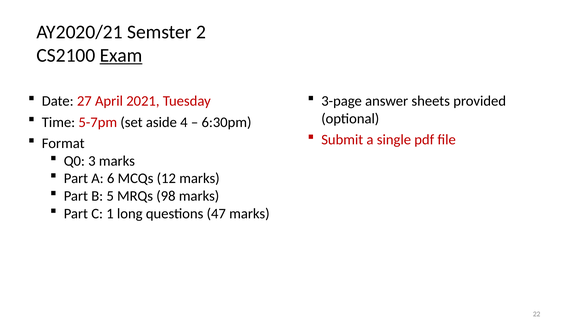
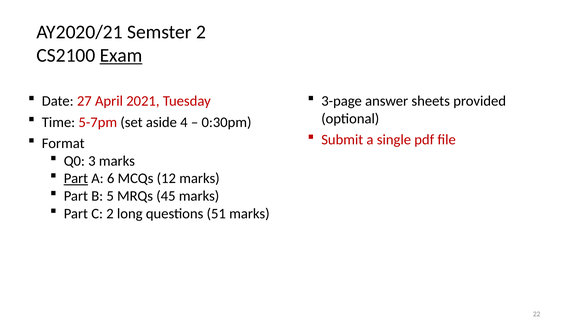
6:30pm: 6:30pm -> 0:30pm (226, 122)
Part underline: none -> present (76, 179)
98: 98 -> 45 (166, 196)
C 1: 1 -> 2 (110, 214)
47: 47 -> 51 (216, 214)
